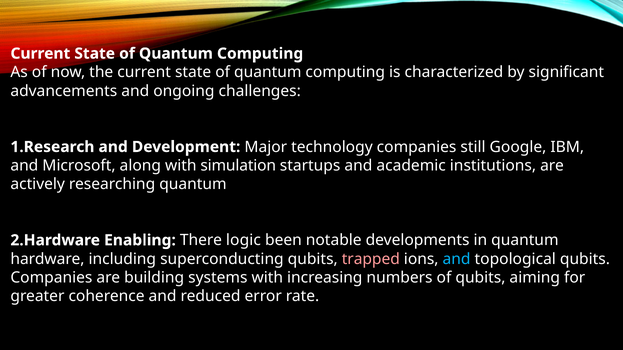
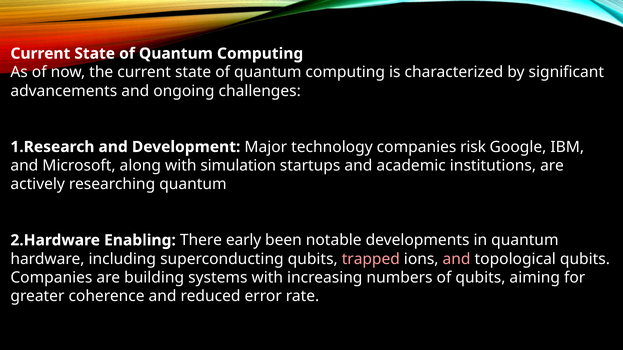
still: still -> risk (473, 147)
logic: logic -> early (244, 241)
and colour: light blue -> pink (457, 259)
